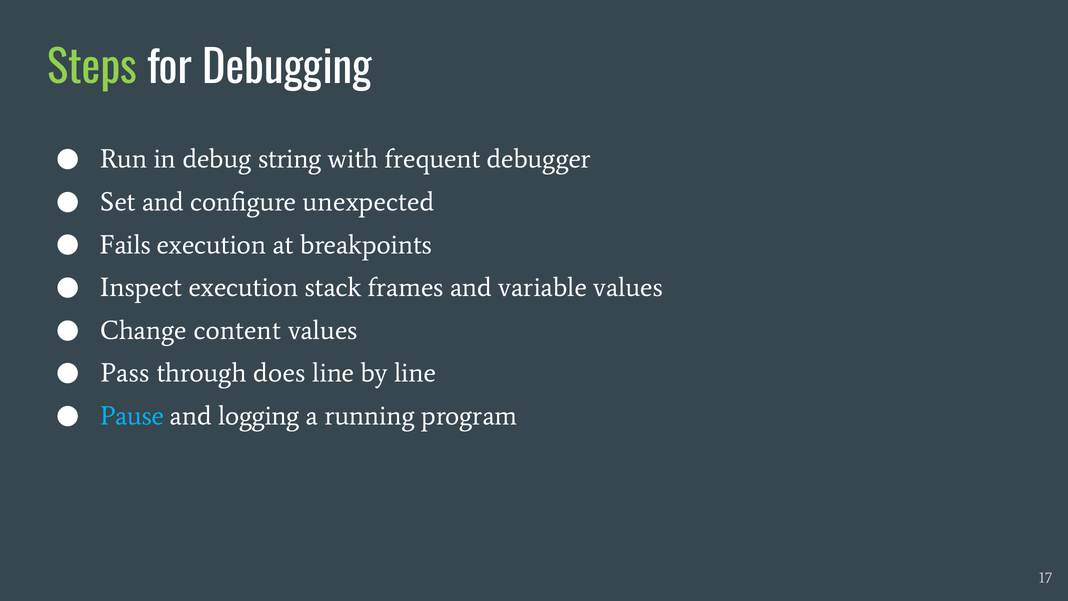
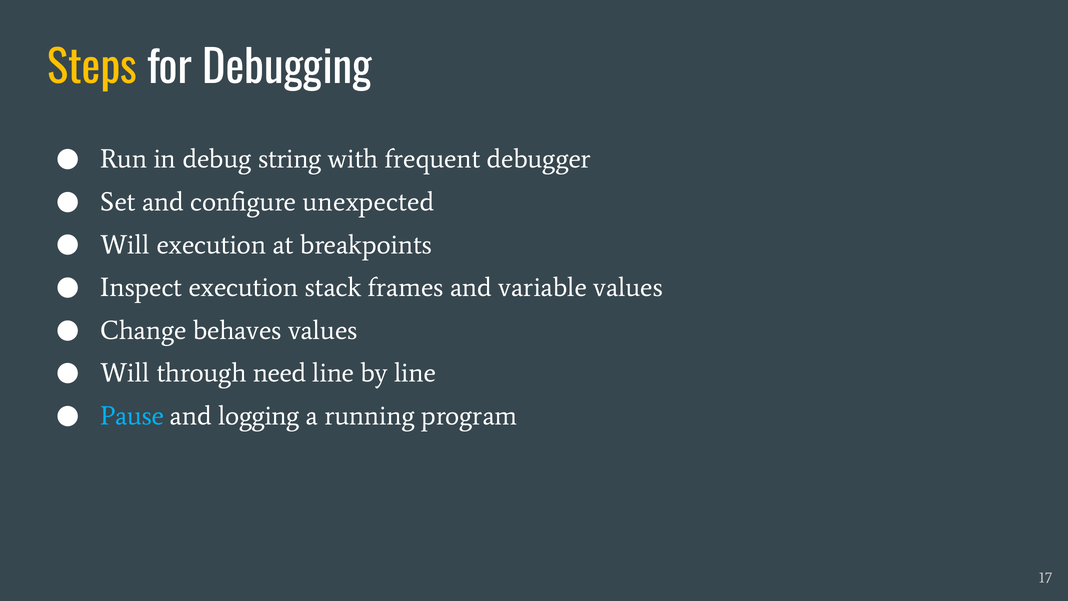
Steps colour: light green -> yellow (92, 68)
Fails: Fails -> Will (125, 245)
content: content -> behaves (237, 330)
Pass: Pass -> Will (125, 373)
does: does -> need (280, 373)
